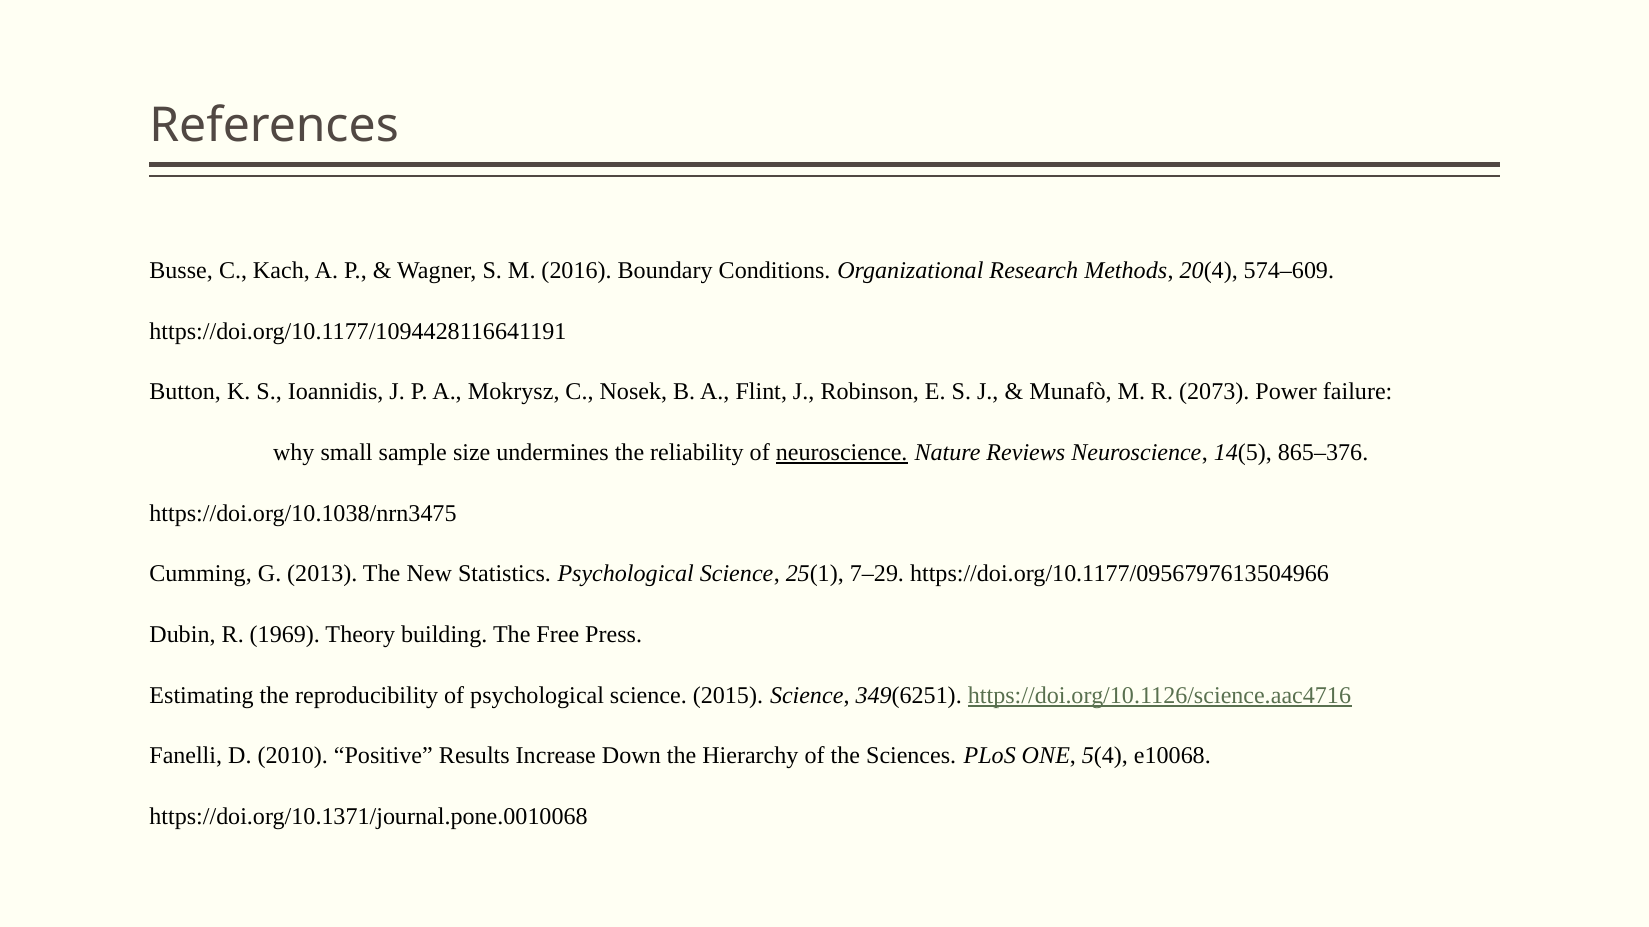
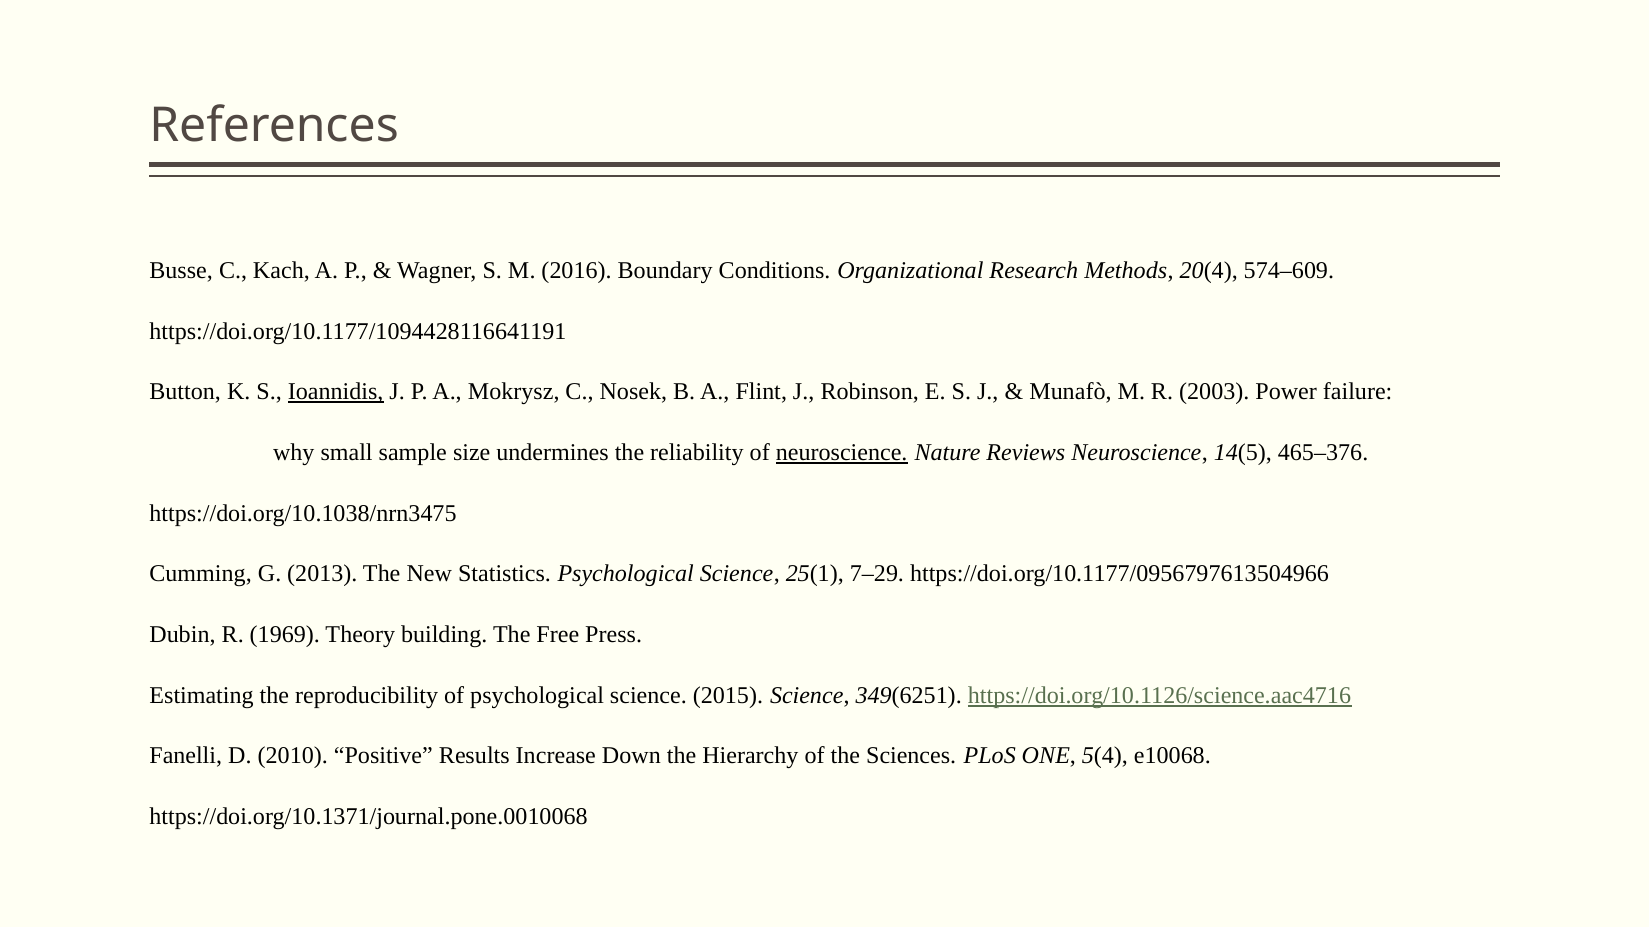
Ioannidis underline: none -> present (336, 392)
2073: 2073 -> 2003 (1214, 392)
865–376: 865–376 -> 465–376 (1323, 453)
